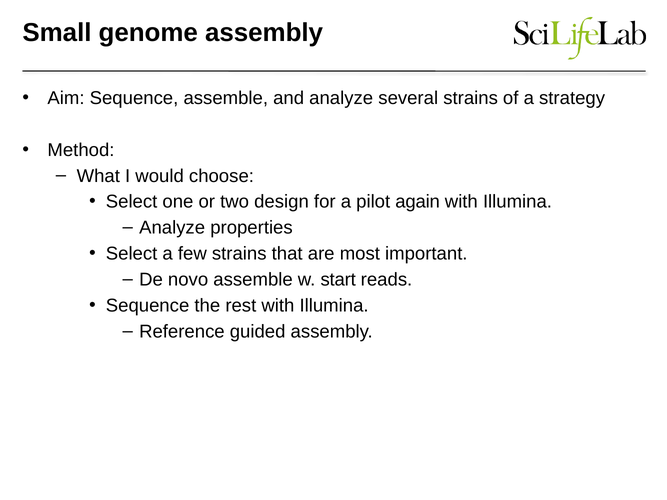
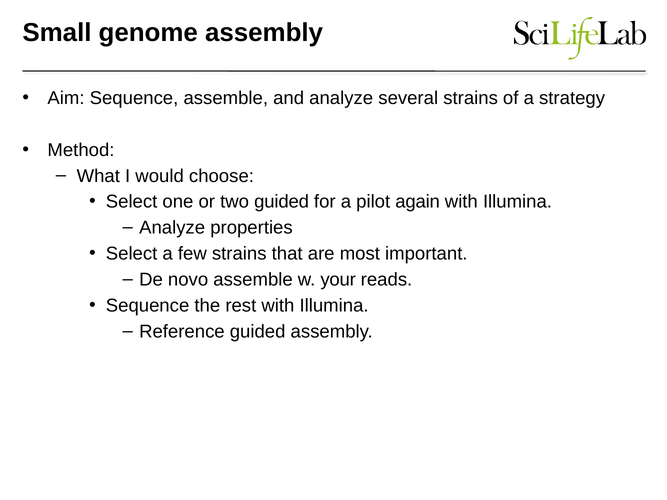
two design: design -> guided (282, 202)
start: start -> your (338, 280)
